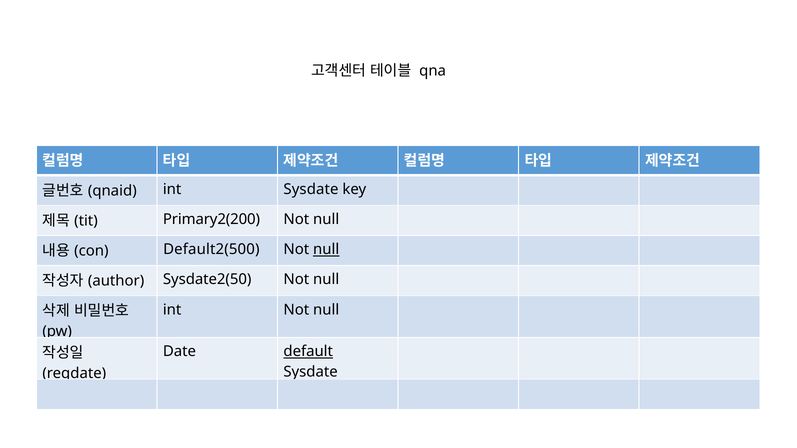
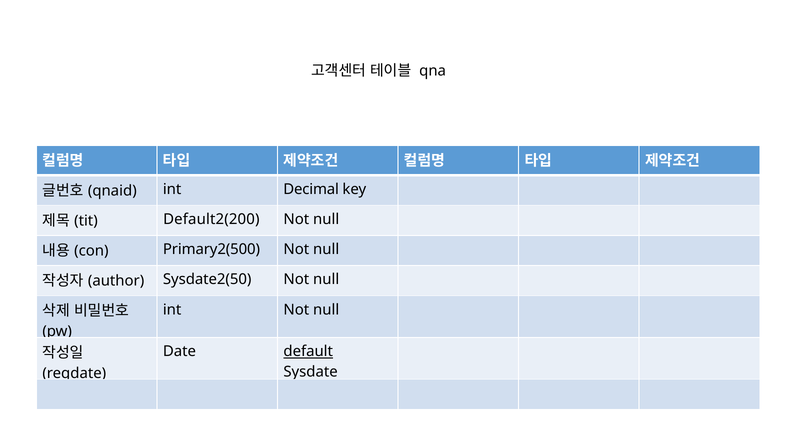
int Sysdate: Sysdate -> Decimal (311, 189)
Primary2(200: Primary2(200 -> Default2(200 (211, 220)
Default2(500: Default2(500 -> Primary2(500 (211, 250)
null underline: present -> none (326, 250)
